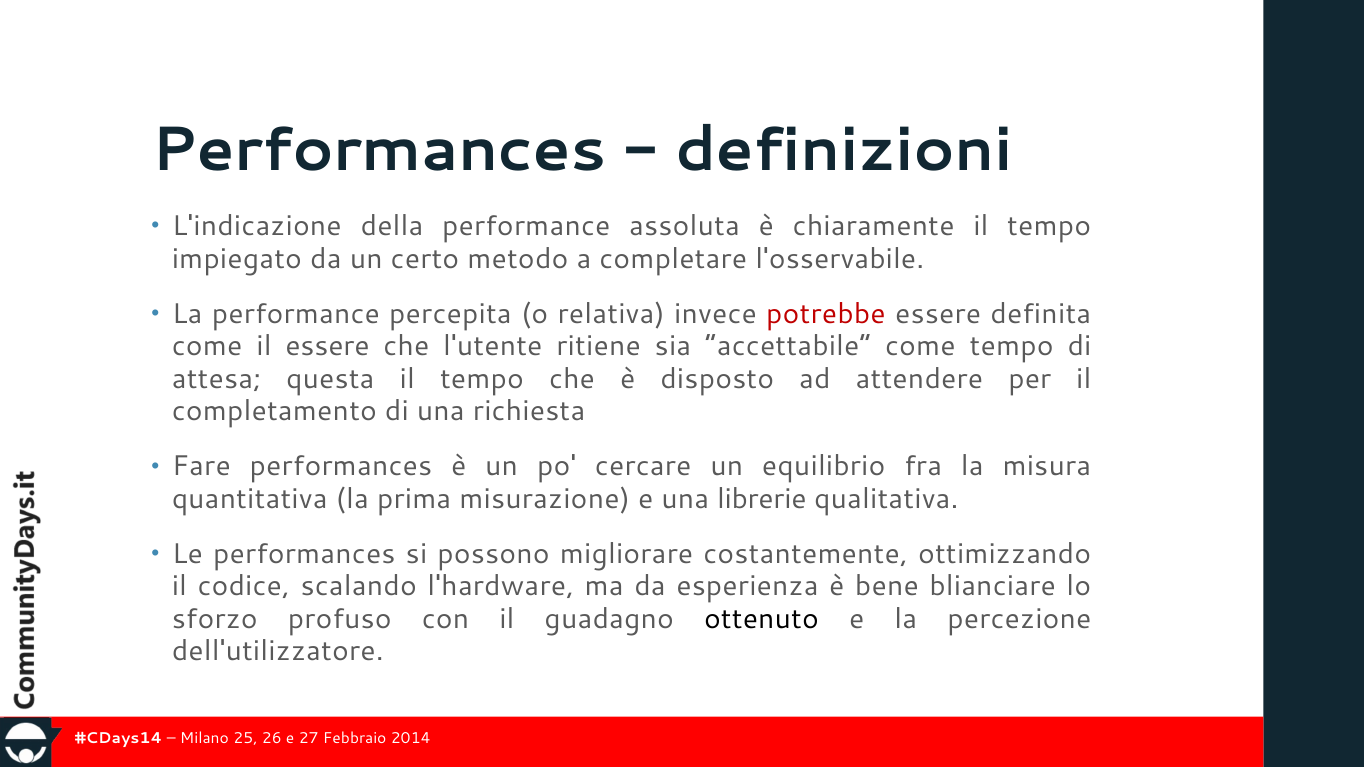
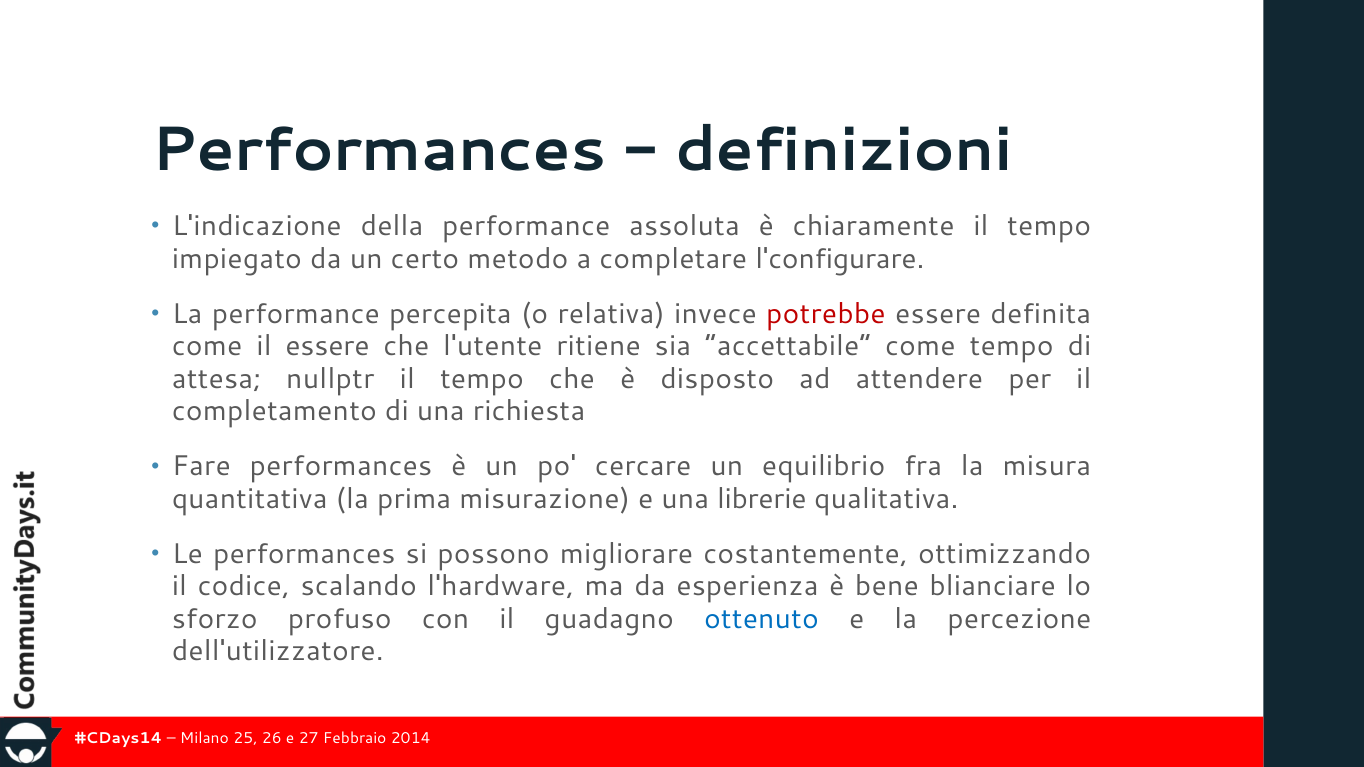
l'osservabile: l'osservabile -> l'configurare (840, 259)
questa: questa -> nullptr (330, 379)
ottenuto colour: black -> blue (761, 619)
